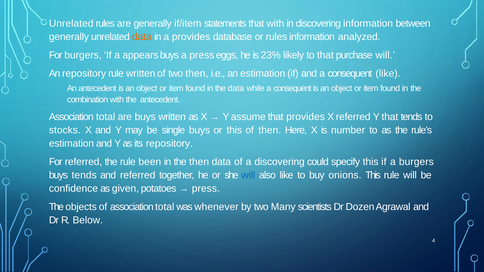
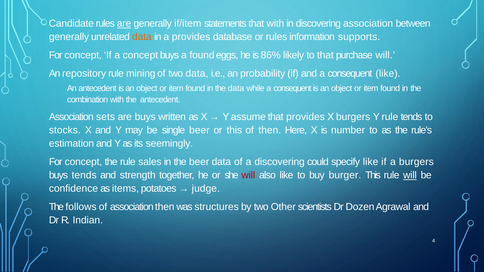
Unrelated: Unrelated -> Candidate (71, 24)
are underline: none -> present (124, 24)
discovering information: information -> association (368, 24)
analyzed: analyzed -> supports (359, 37)
burgers: burgers -> concept (83, 55)
a appears: appears -> concept (140, 55)
a press: press -> found (202, 55)
23%: 23% -> 86% (271, 55)
rule written: written -> mining (141, 74)
two then: then -> data (197, 74)
an estimation: estimation -> probability (263, 74)
total: total -> sets (106, 117)
X referred: referred -> burgers (353, 117)
Y that: that -> rule (390, 117)
single buys: buys -> beer (199, 130)
its repository: repository -> seemingly (169, 144)
referred: referred -> concept (83, 162)
been: been -> sales (150, 162)
the then: then -> beer (199, 162)
specify this: this -> like (371, 162)
and referred: referred -> strength (138, 175)
will colour: blue -> red (248, 175)
onions: onions -> burger (345, 175)
will underline: none -> present (410, 175)
given: given -> items (125, 189)
press: press -> judge (206, 189)
objects: objects -> follows (81, 207)
of association total: total -> then (165, 207)
whenever: whenever -> structures (217, 207)
Many: Many -> Other (283, 207)
Below: Below -> Indian (88, 220)
